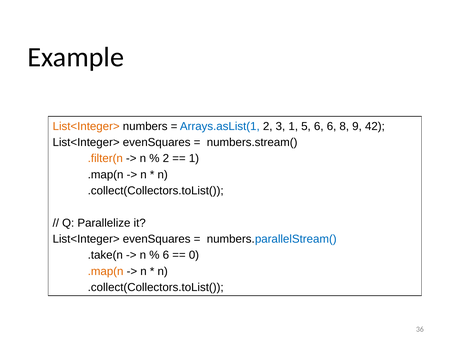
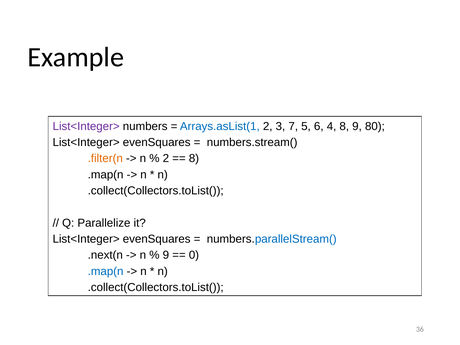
List<Integer> colour: orange -> purple (86, 126)
3 1: 1 -> 7 (293, 126)
6 6: 6 -> 4 (332, 126)
42: 42 -> 80 (375, 126)
1: 1 -> 8 (194, 159)
.take(n: .take(n -> .next(n (105, 255)
6: 6 -> 9 (166, 255)
.map(n colour: orange -> blue (106, 271)
